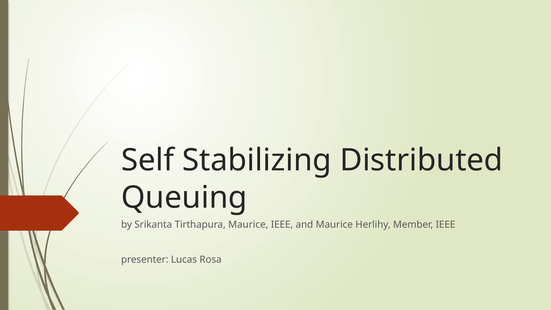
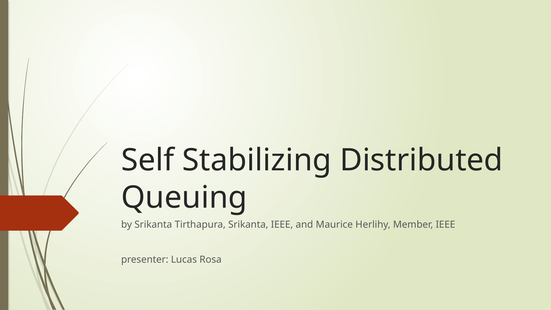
Tirthapura Maurice: Maurice -> Srikanta (248, 225)
